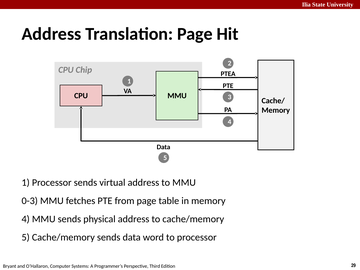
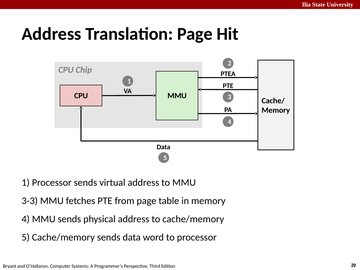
0-3: 0-3 -> 3-3 (30, 201)
